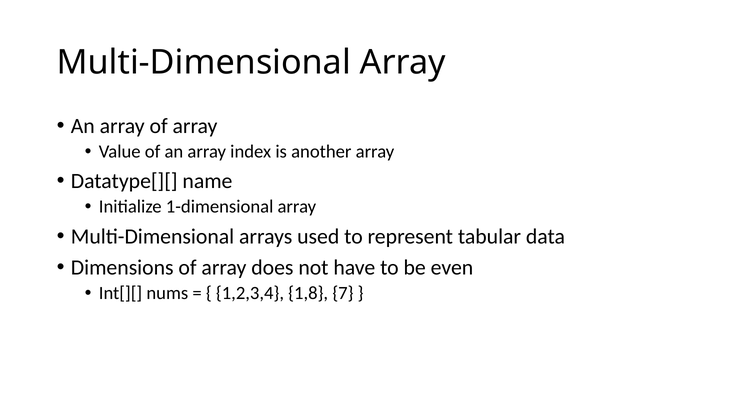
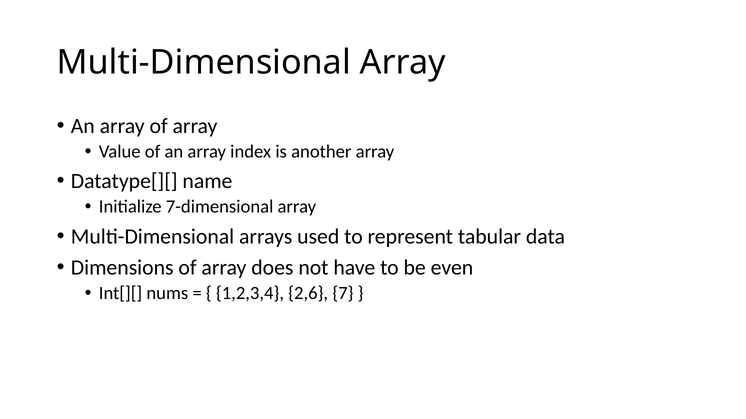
1-dimensional: 1-dimensional -> 7-dimensional (220, 207)
1,8: 1,8 -> 2,6 (308, 294)
